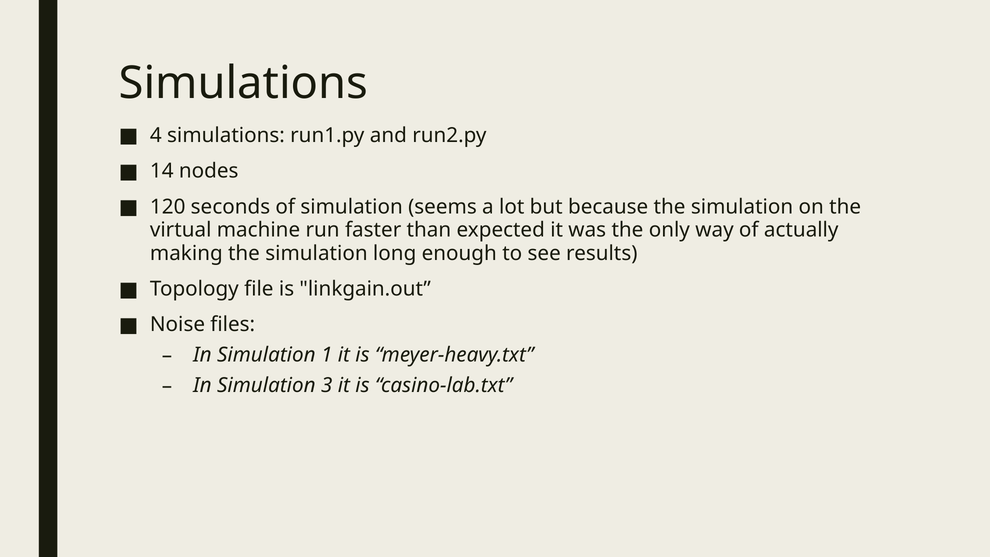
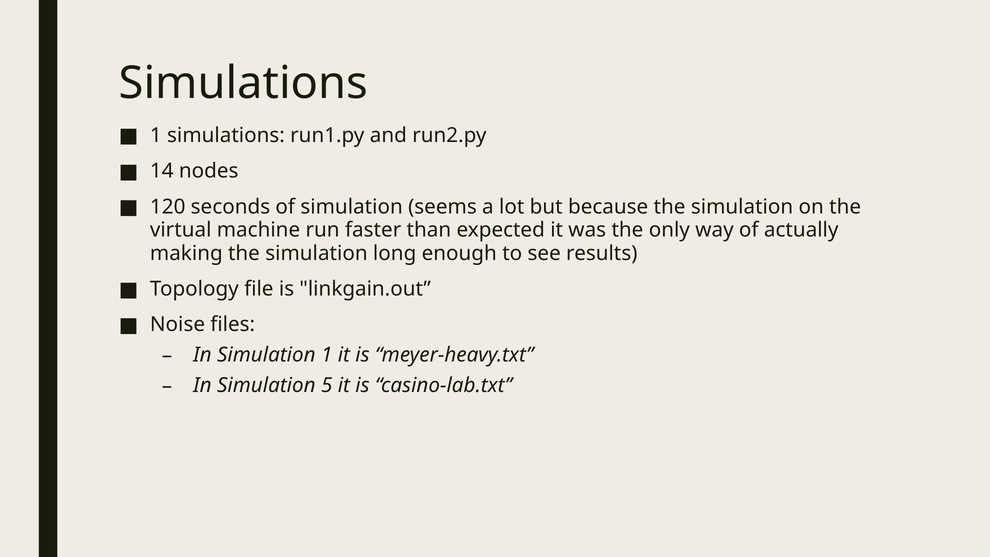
4: 4 -> 1 (156, 135)
3: 3 -> 5 (327, 385)
